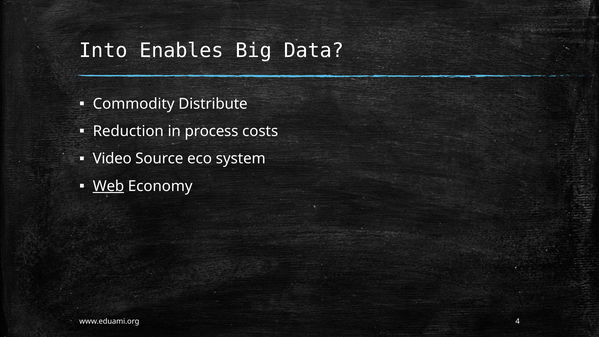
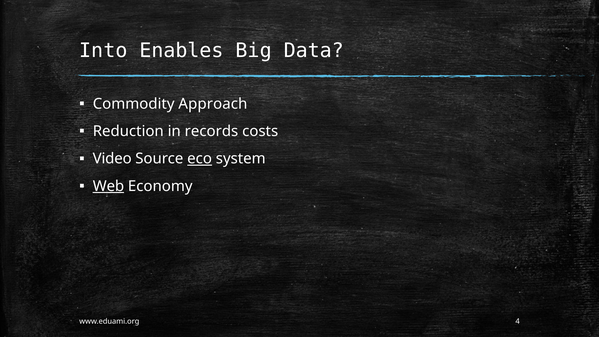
Distribute: Distribute -> Approach (213, 104)
process: process -> records (211, 131)
eco underline: none -> present (200, 159)
